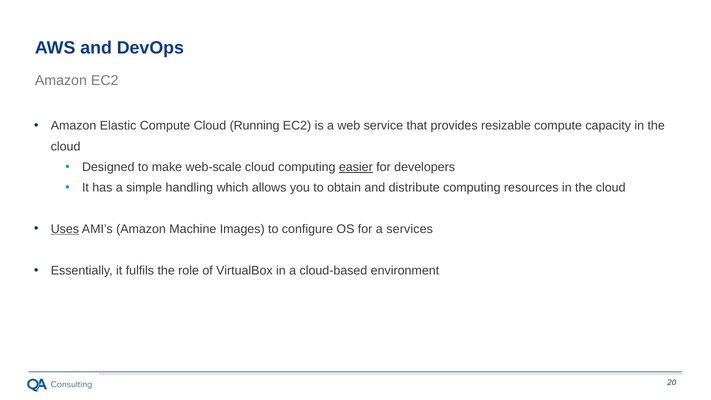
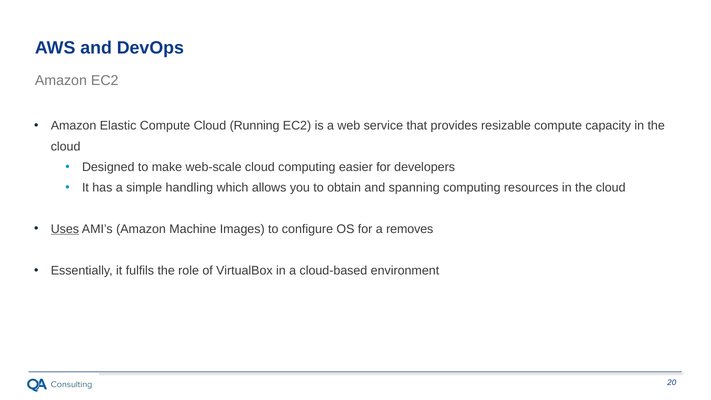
easier underline: present -> none (356, 167)
distribute: distribute -> spanning (414, 188)
services: services -> removes (410, 229)
